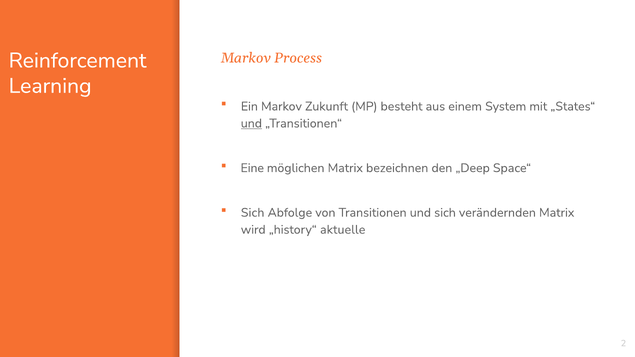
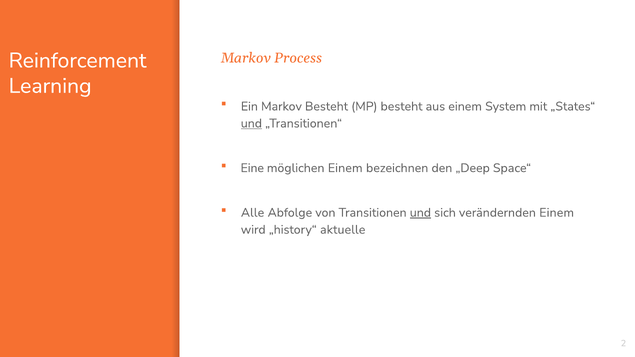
Markov Zukunft: Zukunft -> Besteht (327, 106)
möglichen Matrix: Matrix -> Einem (345, 168)
Sich: Sich -> Alle (253, 213)
und underline: none -> present (420, 213)
verändernden Matrix: Matrix -> Einem (557, 213)
